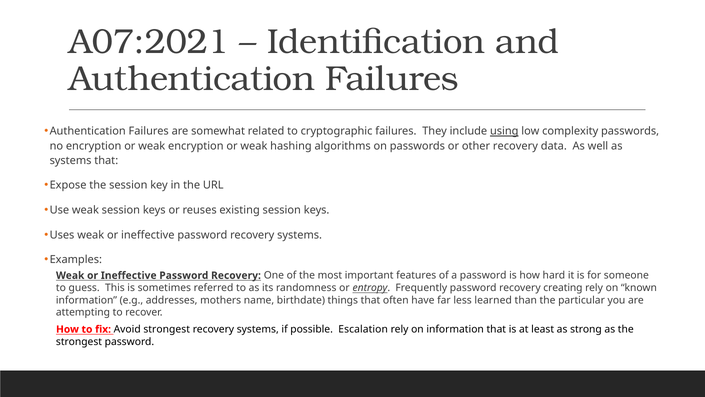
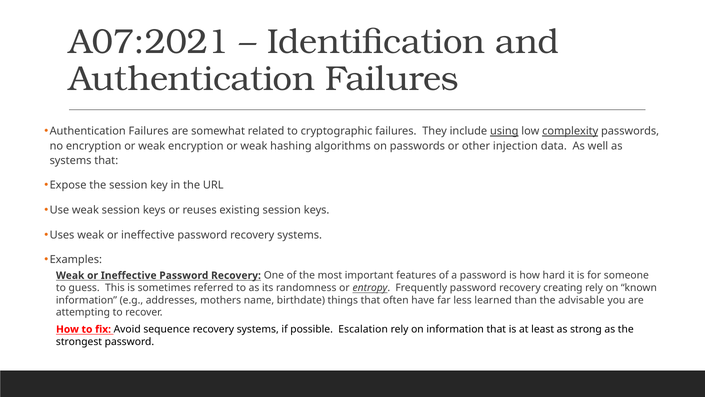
complexity underline: none -> present (570, 131)
other recovery: recovery -> injection (515, 146)
particular: particular -> advisable (581, 300)
Avoid strongest: strongest -> sequence (167, 329)
